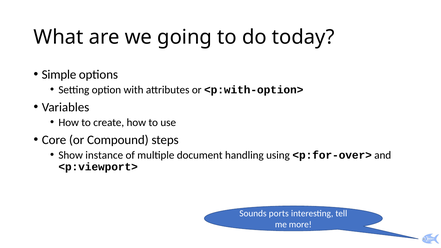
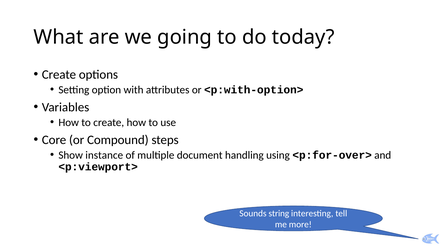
Simple: Simple -> Create (59, 75)
ports: ports -> string (279, 214)
